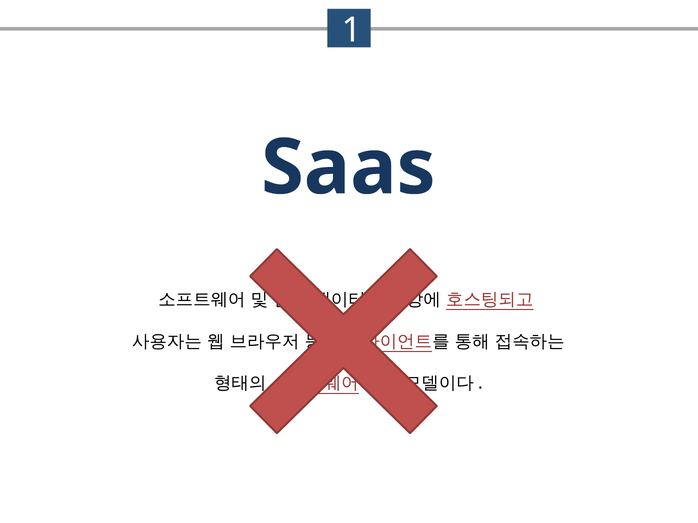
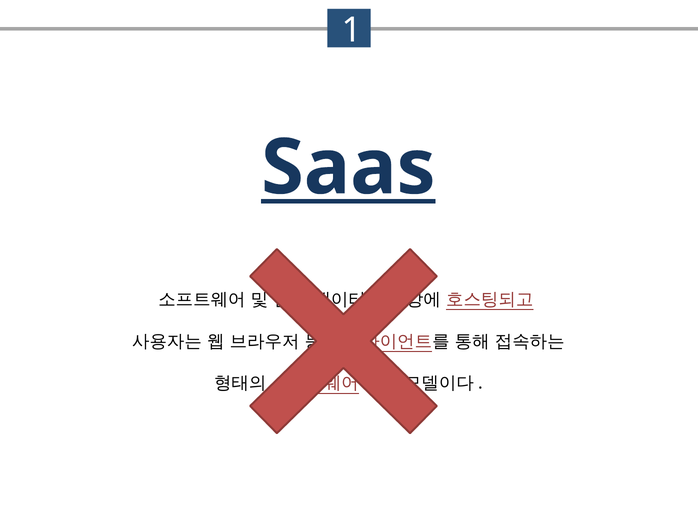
Saas underline: none -> present (348, 168)
